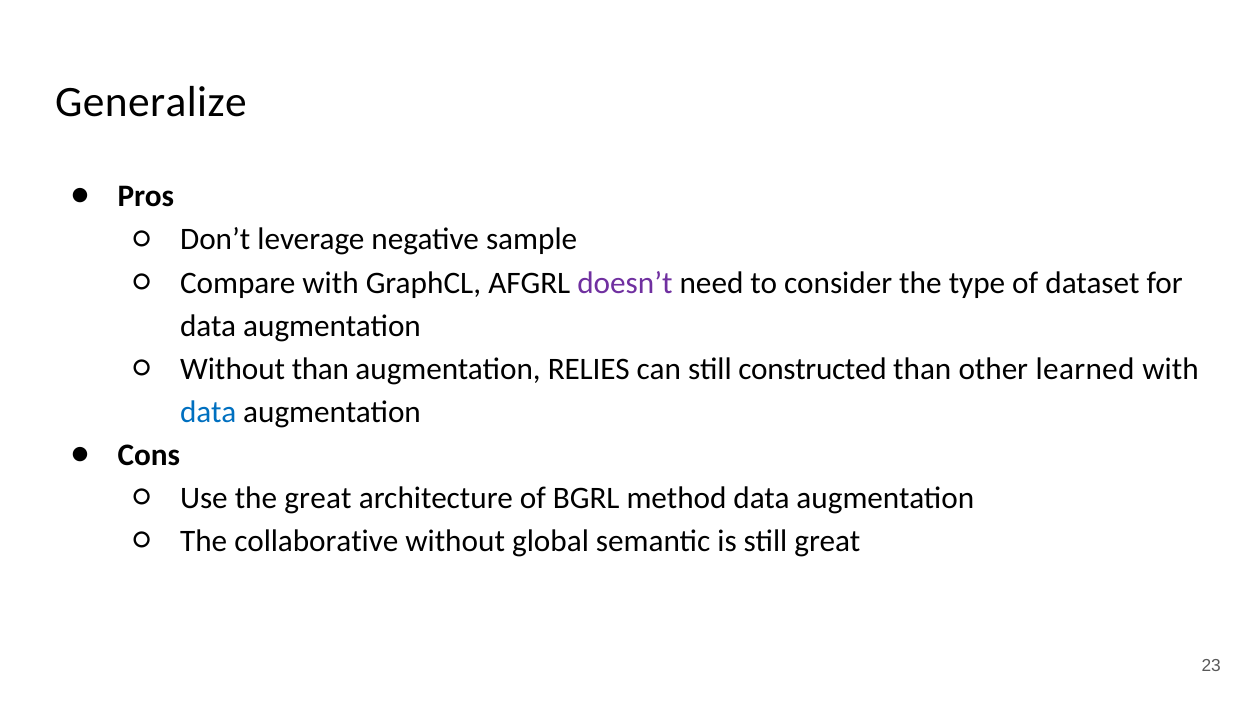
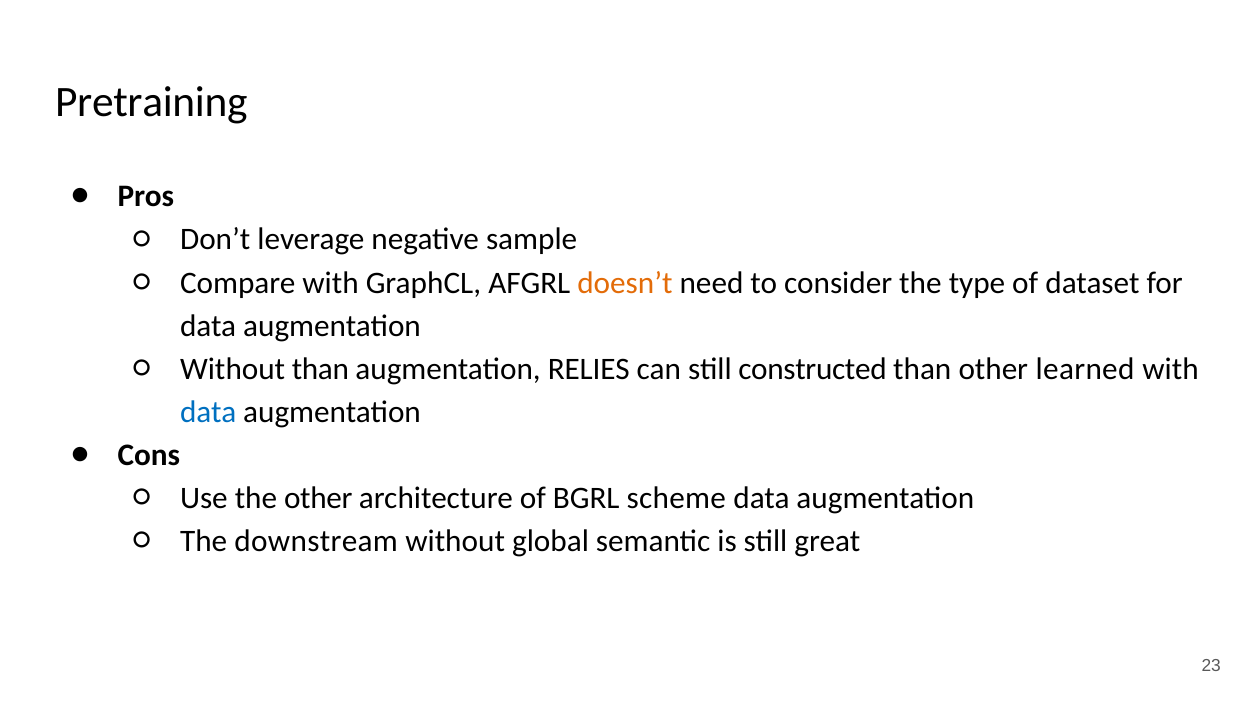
Generalize: Generalize -> Pretraining (151, 102)
doesn’t colour: purple -> orange (625, 283)
the great: great -> other (318, 498)
method: method -> scheme (676, 498)
collaborative: collaborative -> downstream (316, 541)
